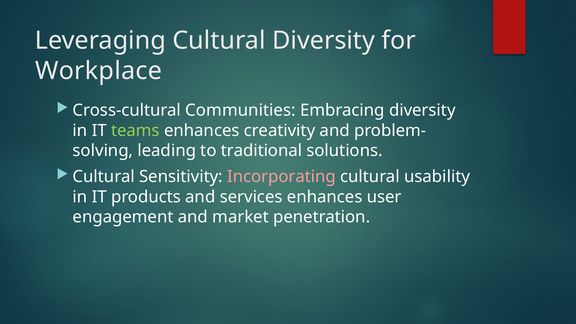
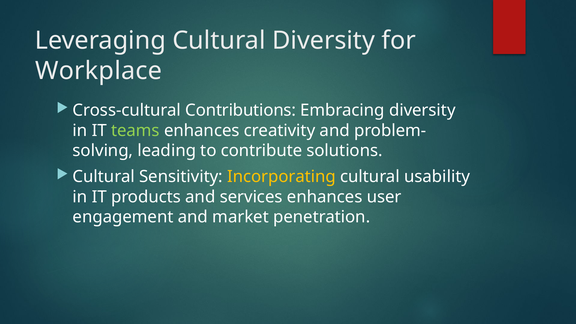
Communities: Communities -> Contributions (241, 110)
traditional: traditional -> contribute (262, 151)
Incorporating colour: pink -> yellow (281, 177)
